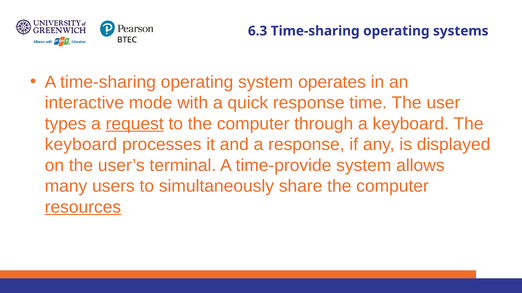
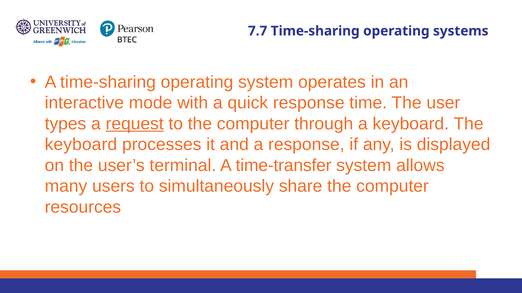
6.3: 6.3 -> 7.7 (258, 31)
time-provide: time-provide -> time-transfer (284, 166)
resources underline: present -> none (83, 207)
